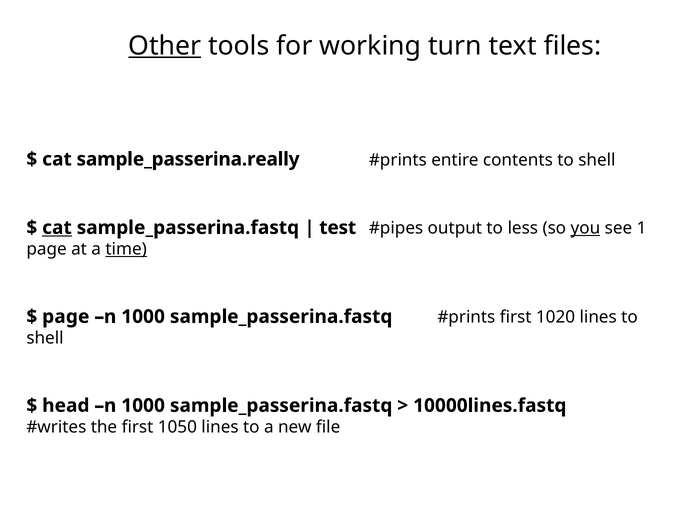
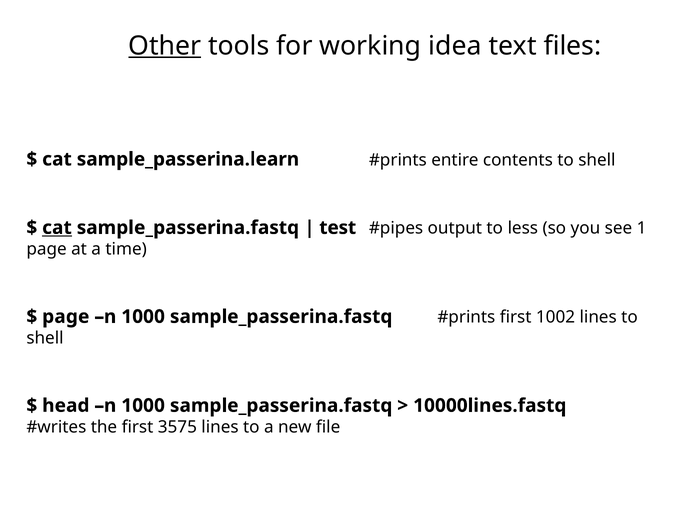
turn: turn -> idea (455, 46)
sample_passerina.really: sample_passerina.really -> sample_passerina.learn (188, 159)
you underline: present -> none (585, 229)
time underline: present -> none (126, 250)
1020: 1020 -> 1002 (556, 318)
1050: 1050 -> 3575 (177, 428)
